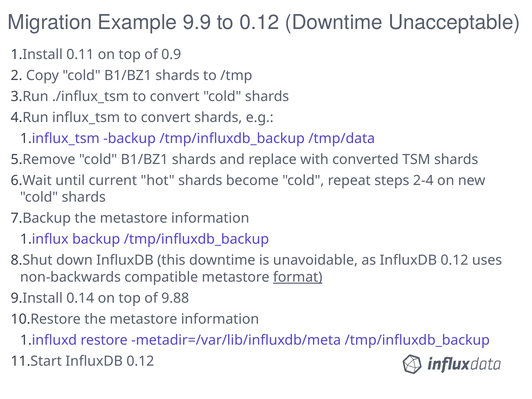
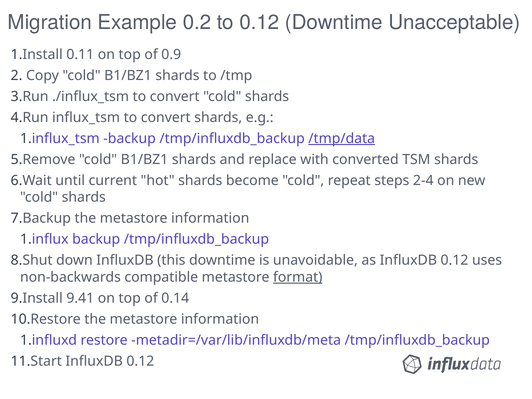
9.9: 9.9 -> 0.2 (197, 22)
/tmp/data underline: none -> present (342, 138)
0.14: 0.14 -> 9.41 (80, 298)
9.88: 9.88 -> 0.14 (175, 298)
